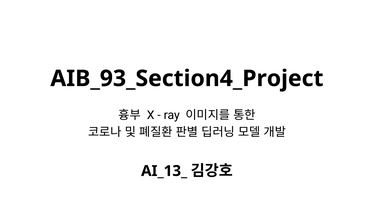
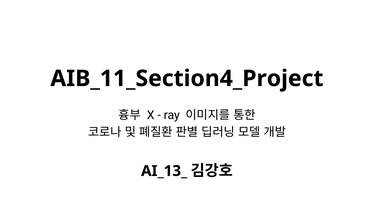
AIB_93_Section4_Project: AIB_93_Section4_Project -> AIB_11_Section4_Project (187, 79)
